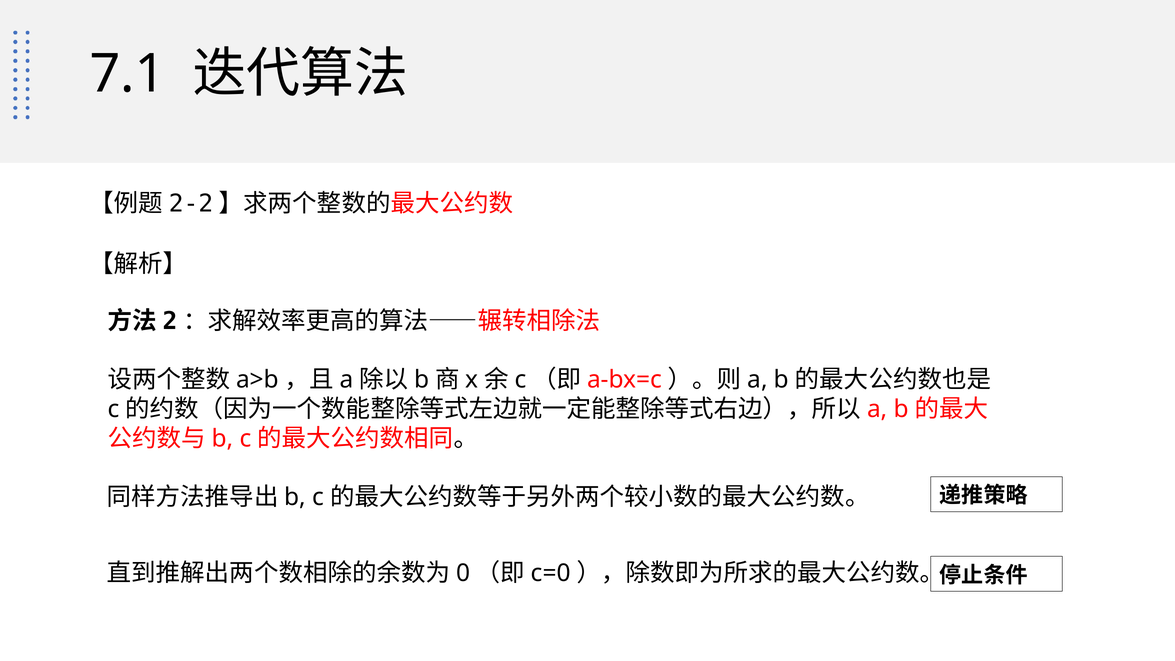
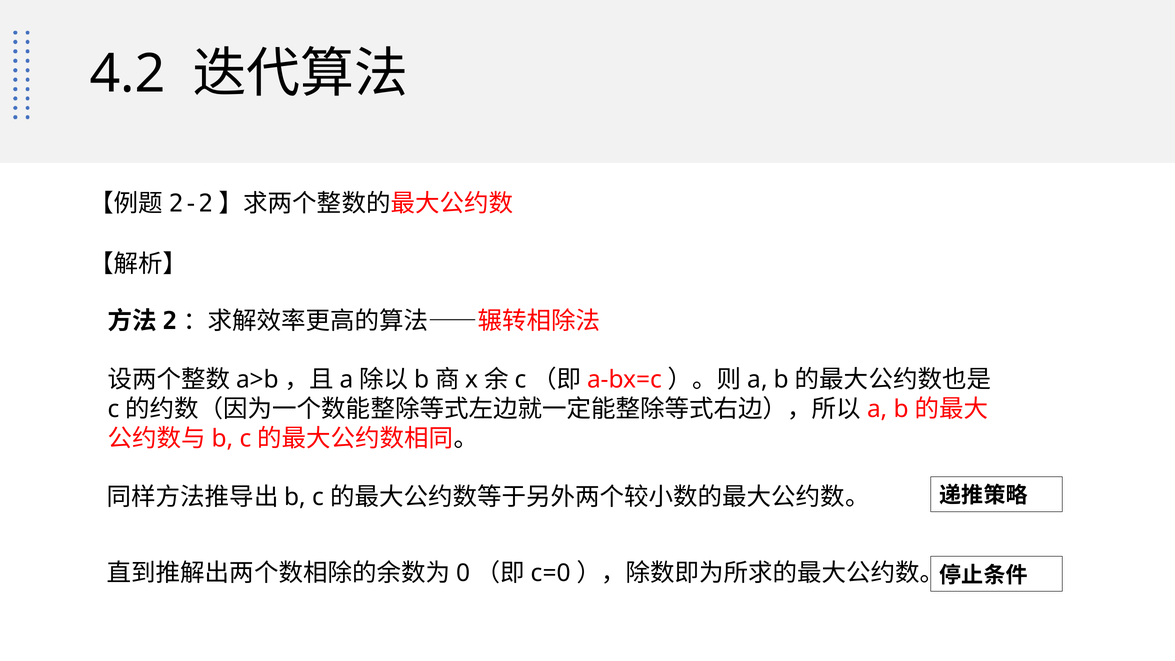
7.1: 7.1 -> 4.2 (128, 74)
